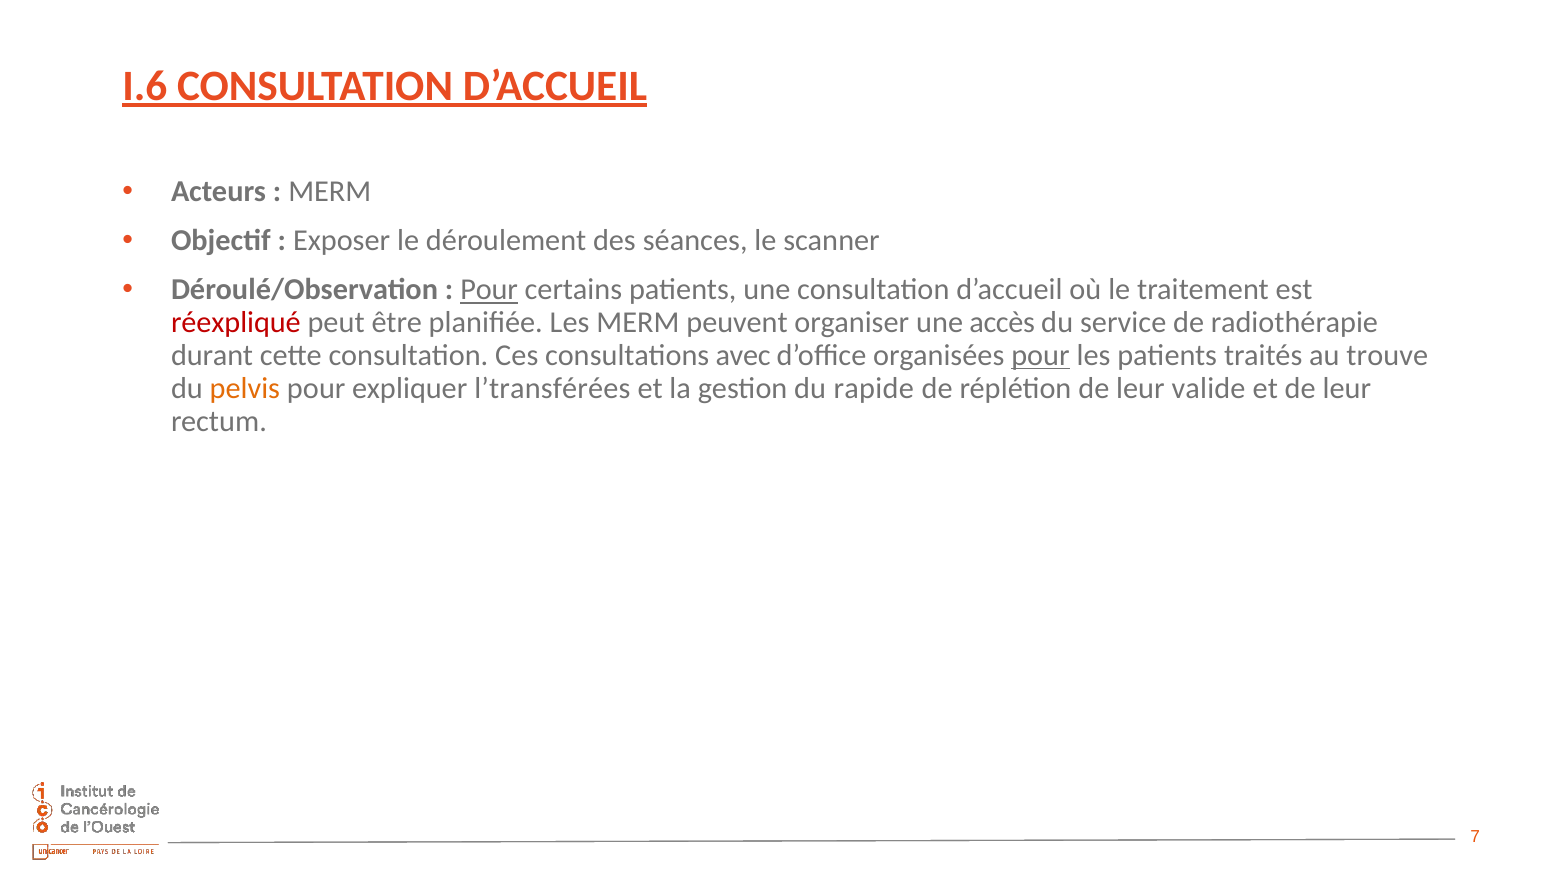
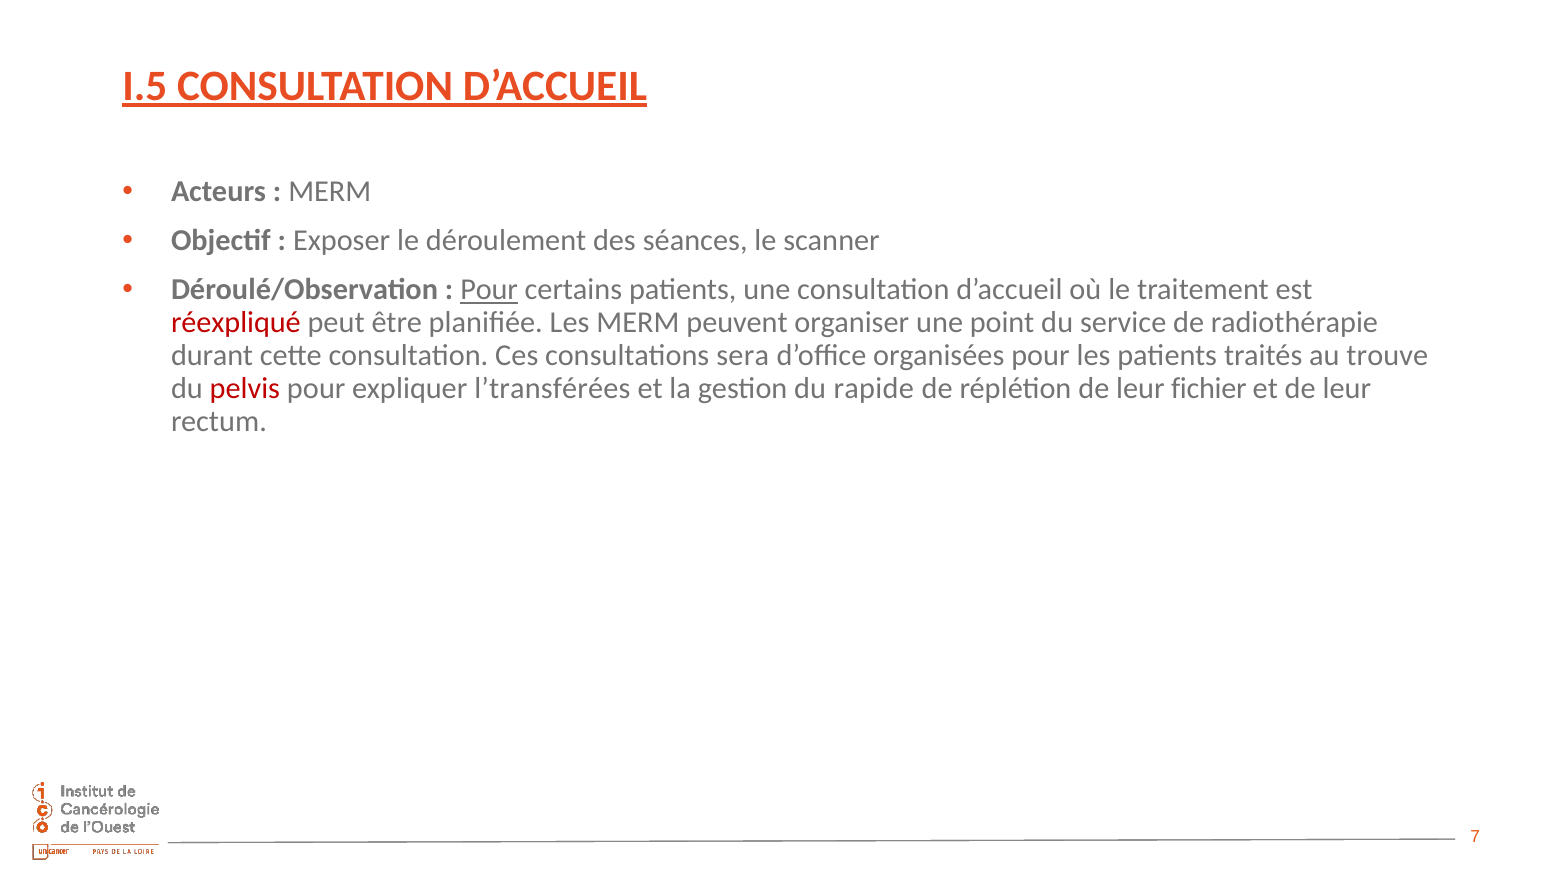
I.6: I.6 -> I.5 (145, 86)
accès: accès -> point (1002, 323)
avec: avec -> sera (743, 355)
pour underline: present -> none (1040, 355)
pelvis colour: orange -> red (245, 388)
valide: valide -> fichier (1209, 388)
